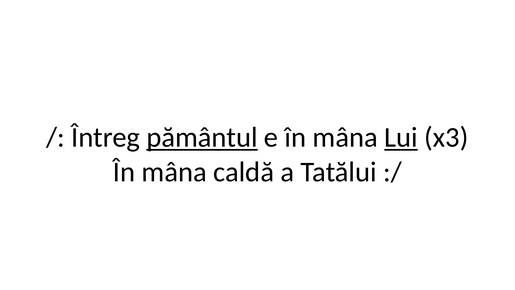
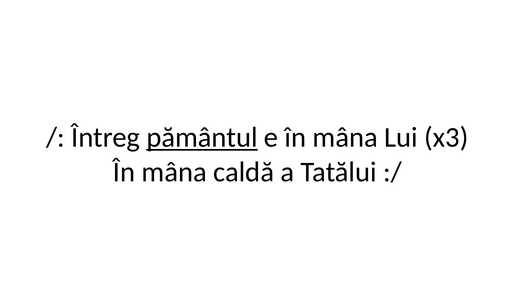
Lui underline: present -> none (401, 137)
